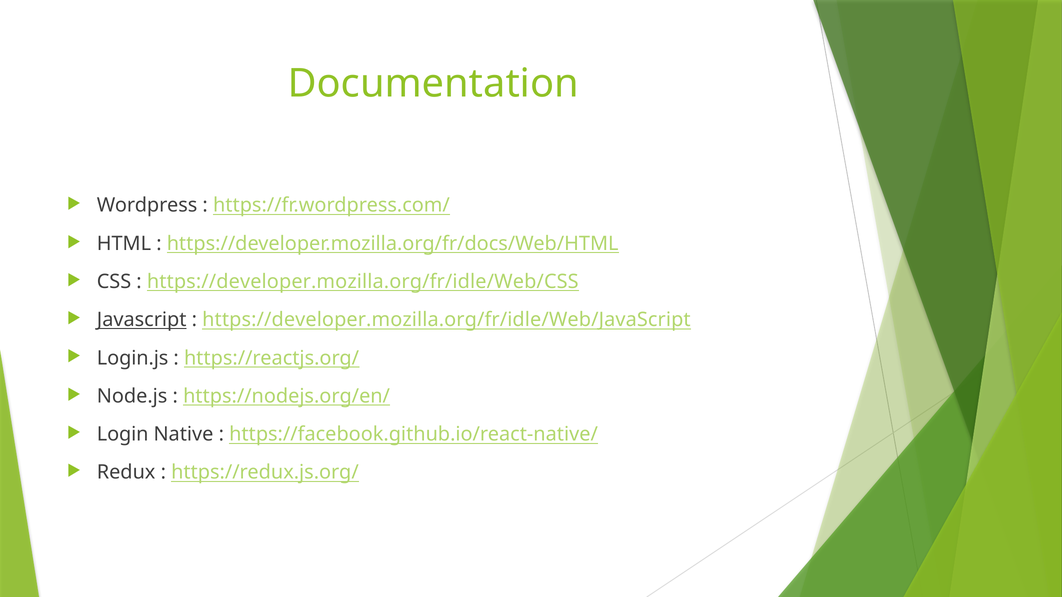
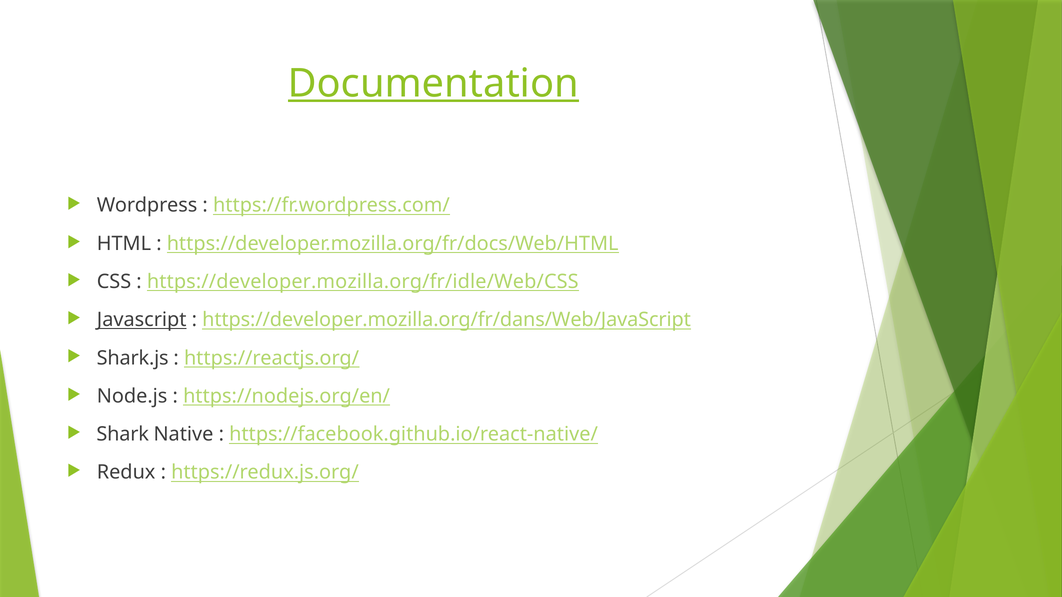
Documentation underline: none -> present (433, 84)
https://developer.mozilla.org/fr/idle/Web/JavaScript: https://developer.mozilla.org/fr/idle/Web/JavaScript -> https://developer.mozilla.org/fr/dans/Web/JavaScript (447, 320)
Login.js: Login.js -> Shark.js (133, 358)
Login: Login -> Shark (123, 435)
